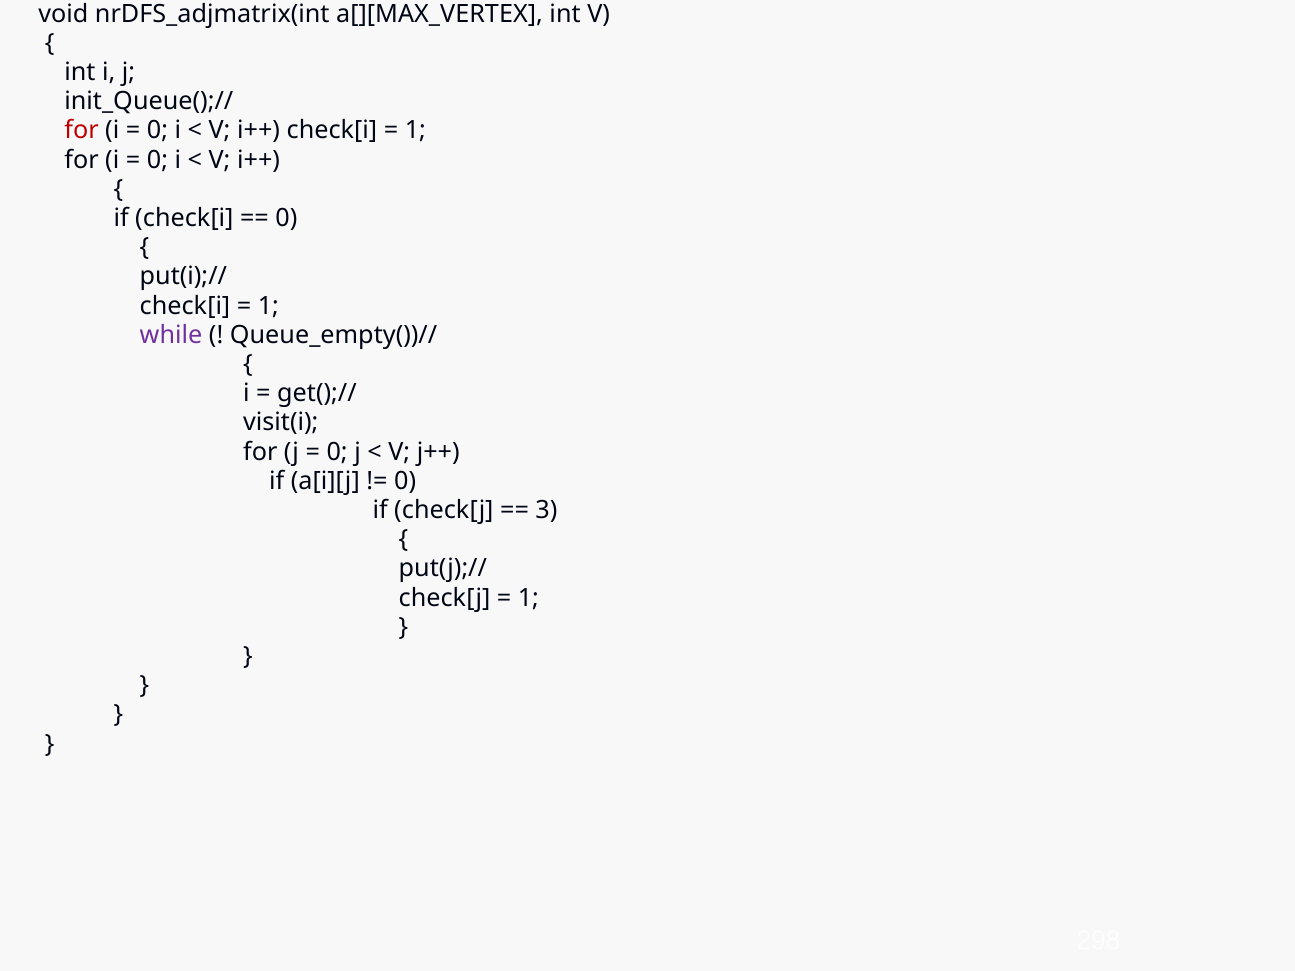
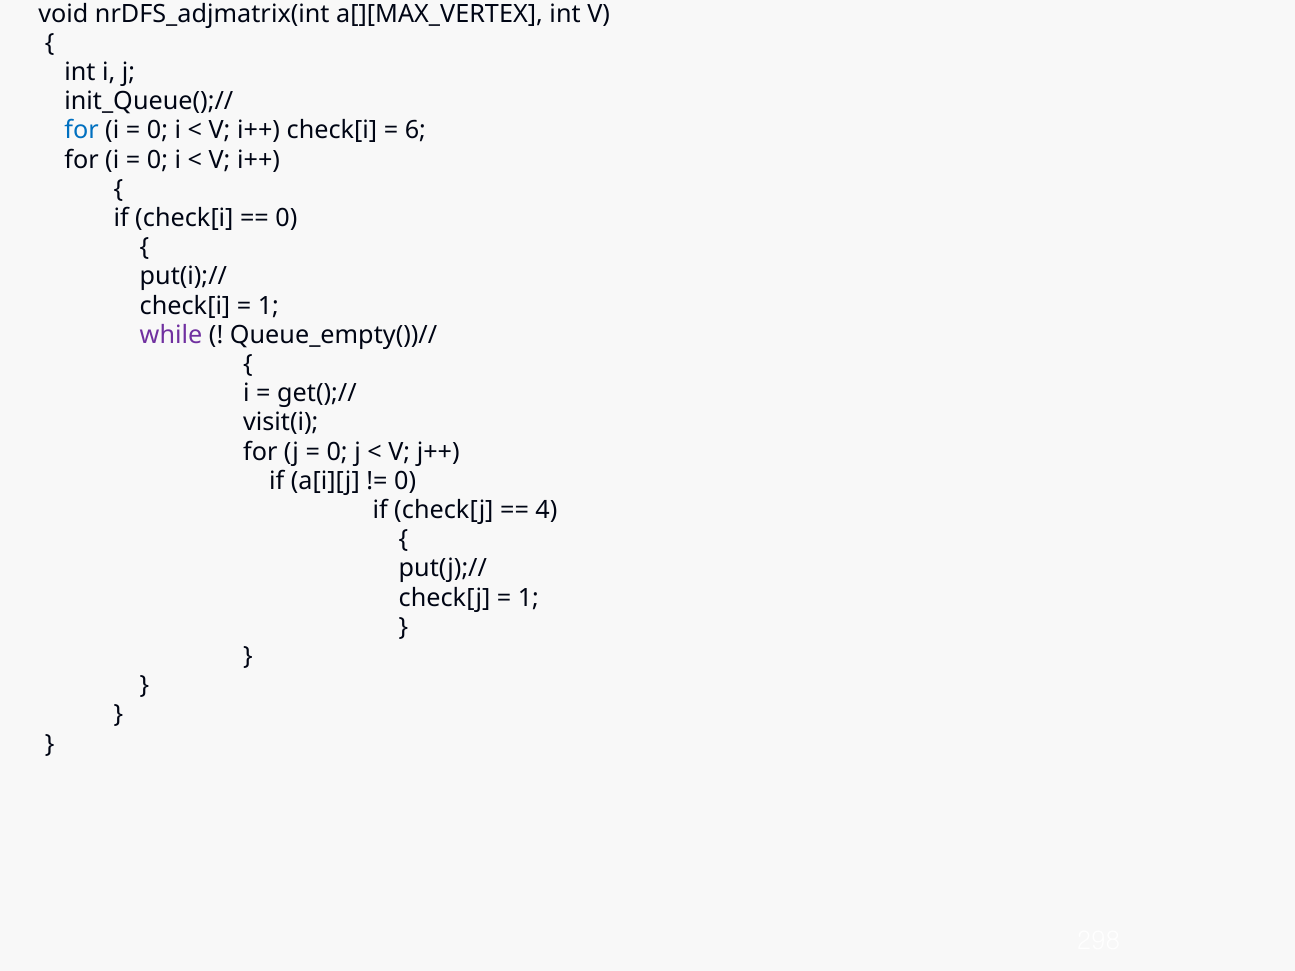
for colour: red -> blue (82, 131)
1: 1 -> 6 (415, 131)
3: 3 -> 4 (546, 510)
